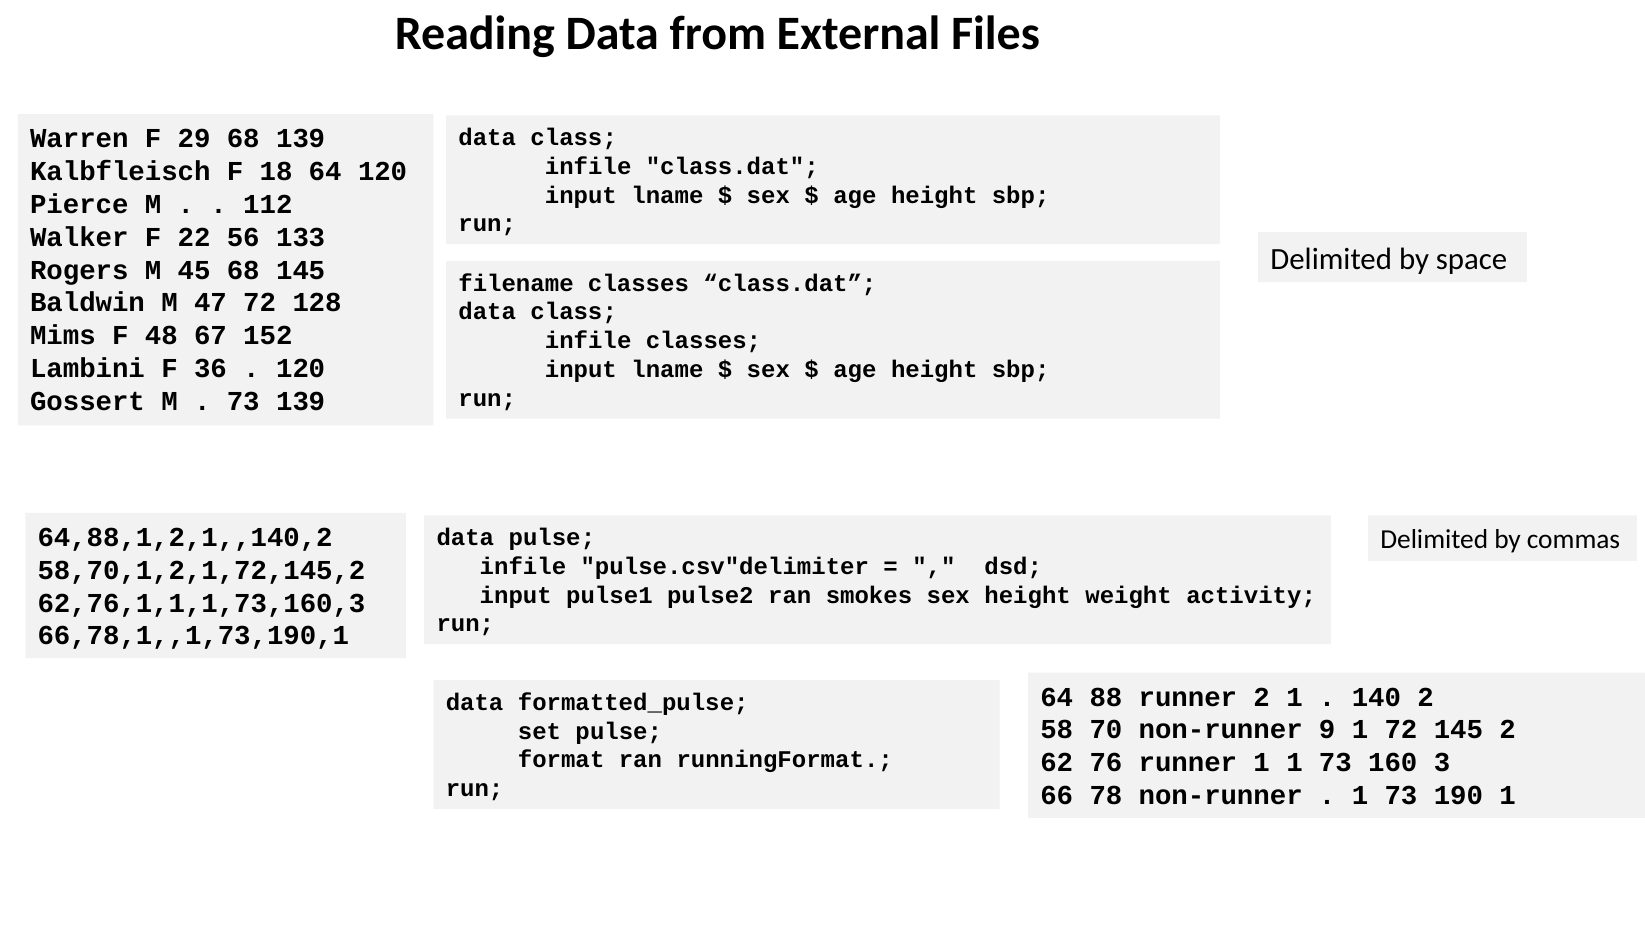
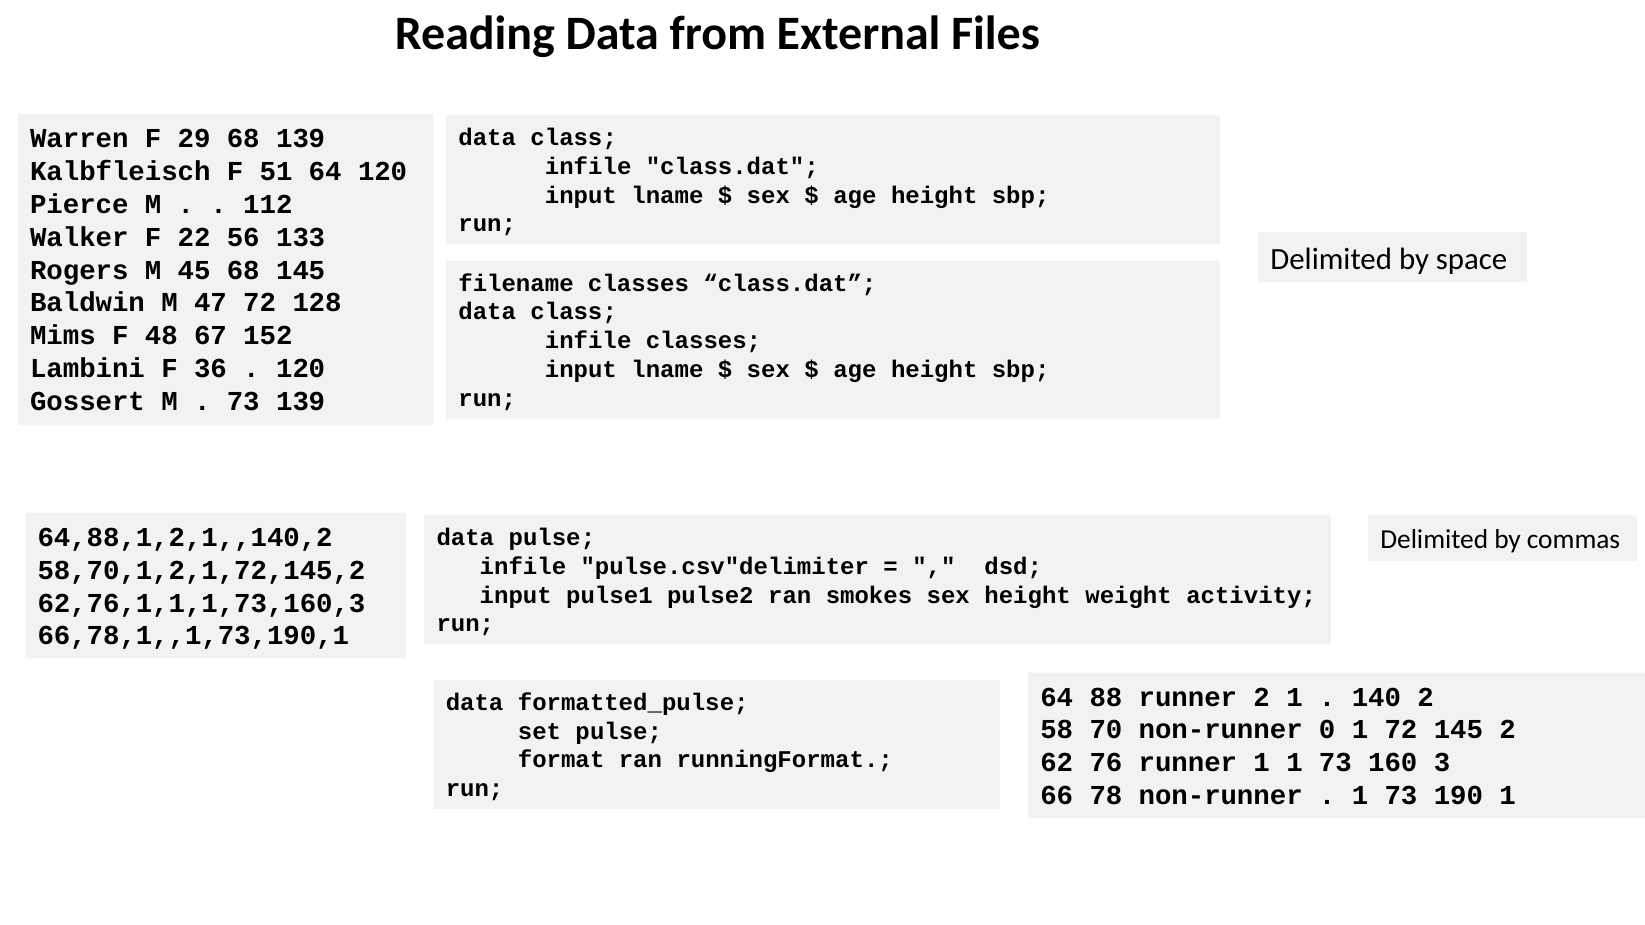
18: 18 -> 51 (276, 172)
9: 9 -> 0 (1327, 730)
